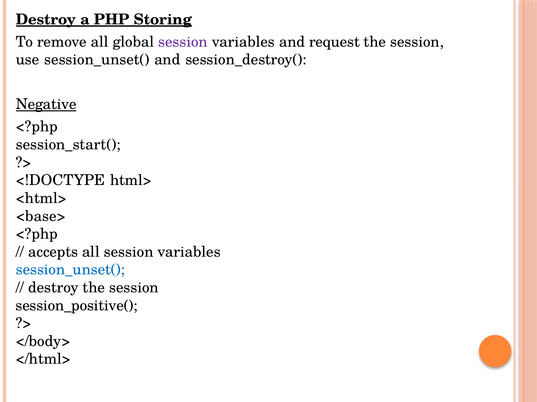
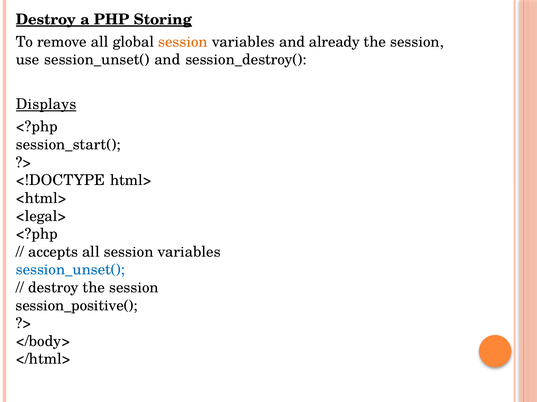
session colour: purple -> orange (183, 42)
request: request -> already (334, 42)
Negative: Negative -> Displays (46, 105)
<base>: <base> -> <legal> (41, 216)
